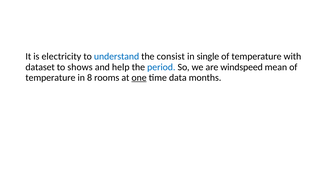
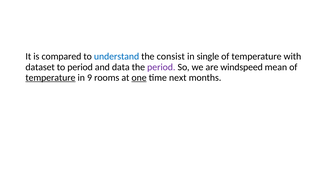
electricity: electricity -> compared (61, 56)
to shows: shows -> period (80, 67)
help: help -> data (121, 67)
period colour: blue -> purple (161, 67)
temperature underline: none -> present (50, 78)
8: 8 -> 9 (90, 78)
data: data -> next (178, 78)
